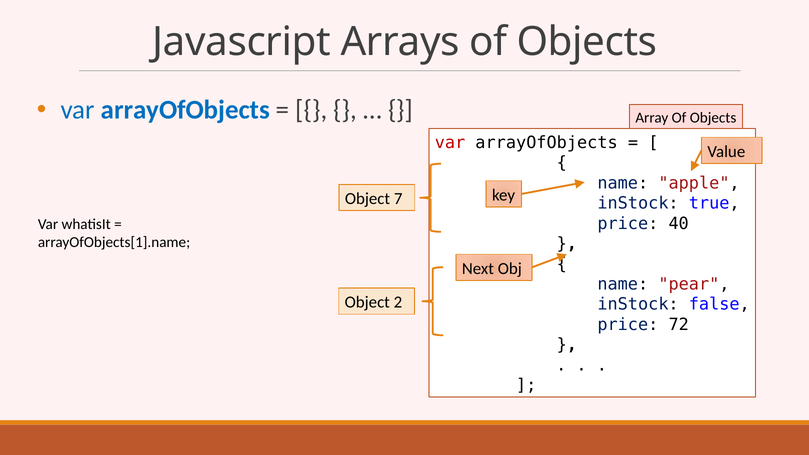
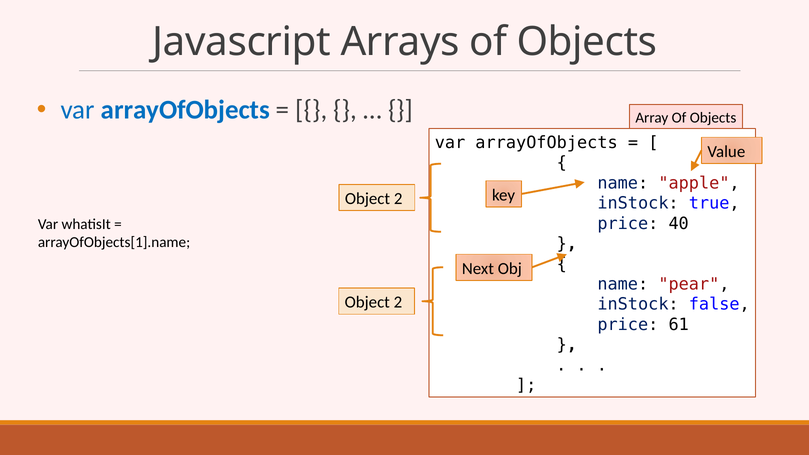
var colour: red -> black (450, 143)
7: 7 -> 2 (398, 199)
72: 72 -> 61 (679, 325)
